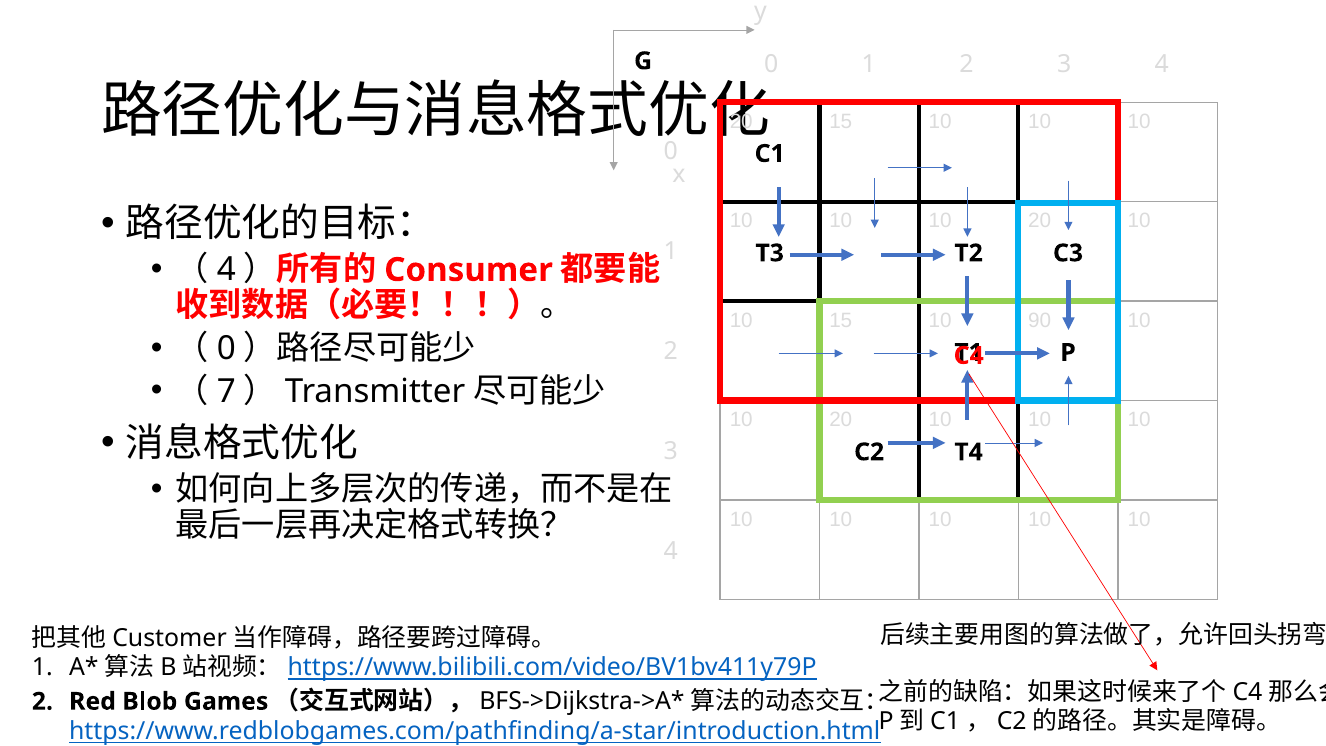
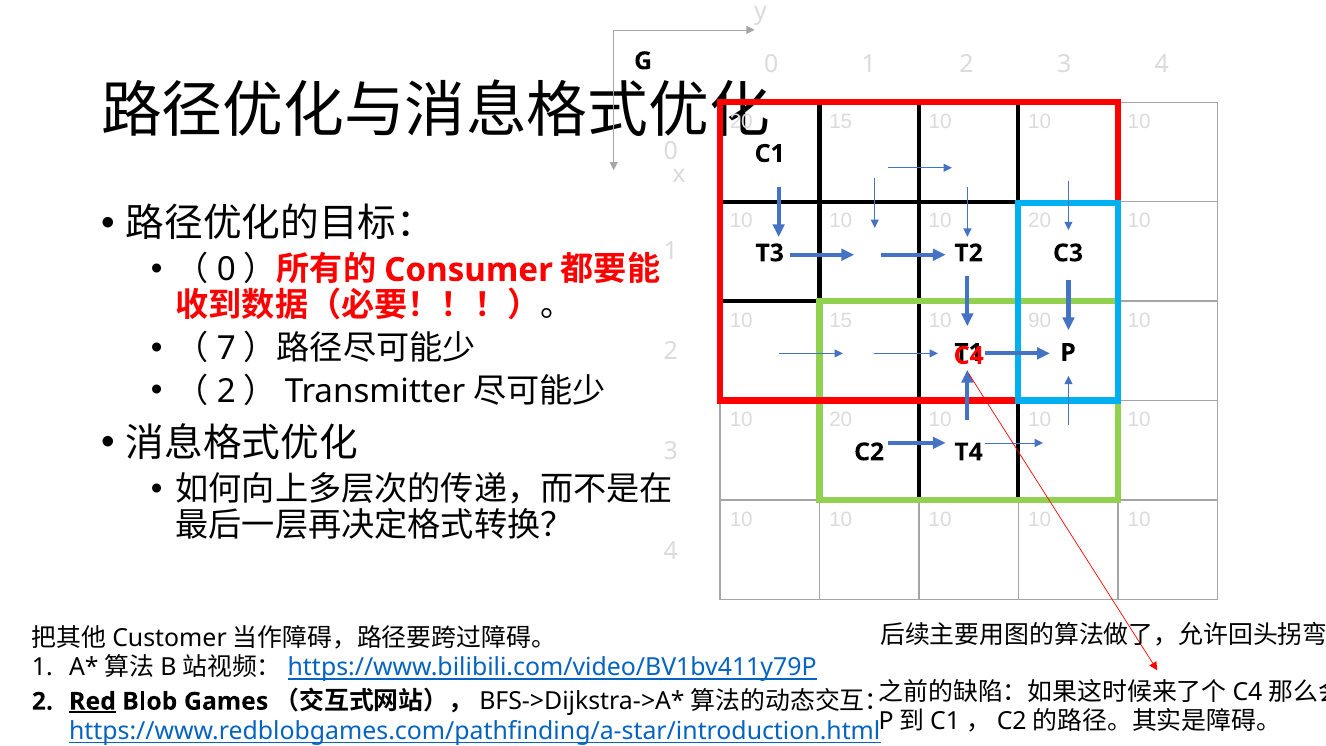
4: 4 -> 0 (226, 270)
0: 0 -> 7 (226, 348)
7: 7 -> 2 (226, 391)
Red underline: none -> present (92, 701)
